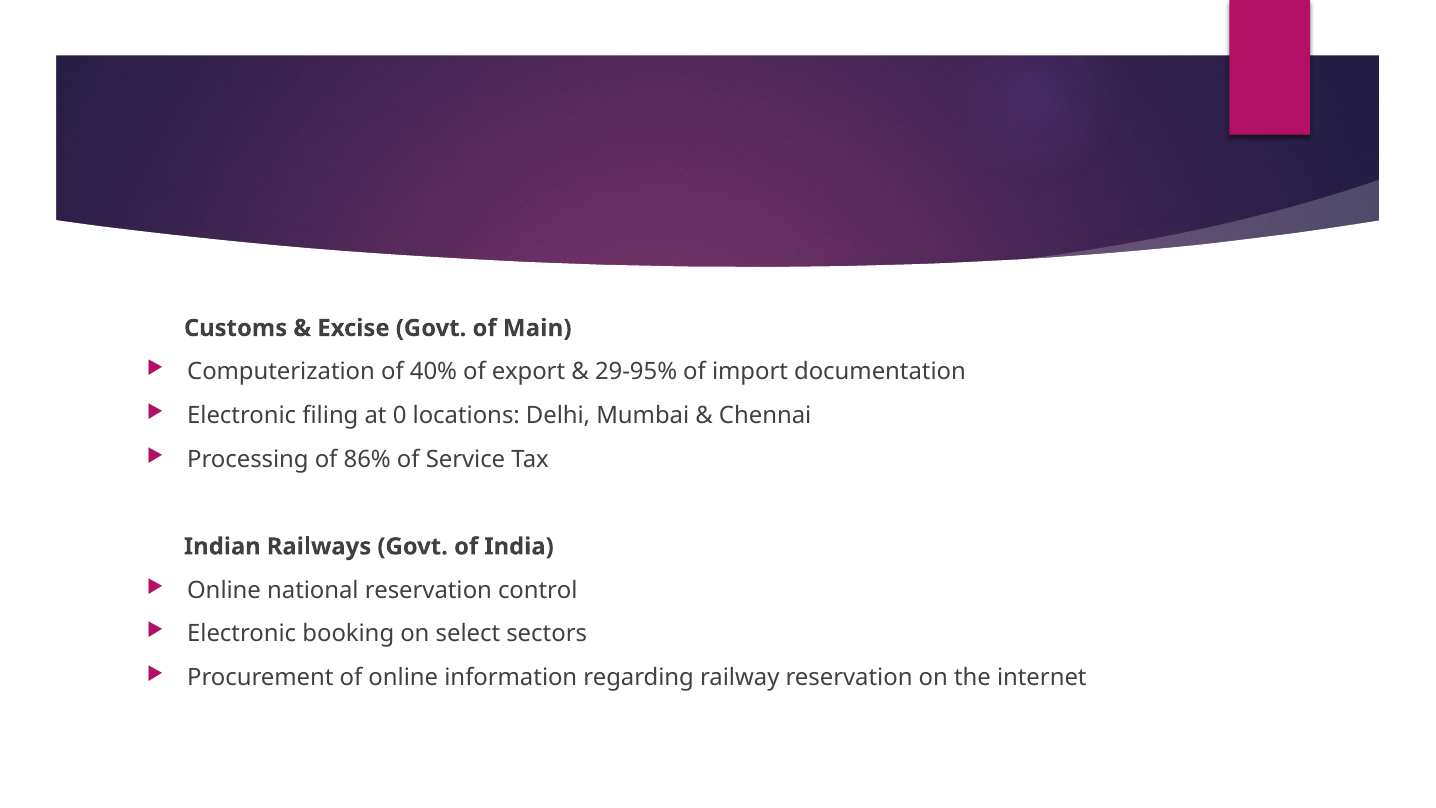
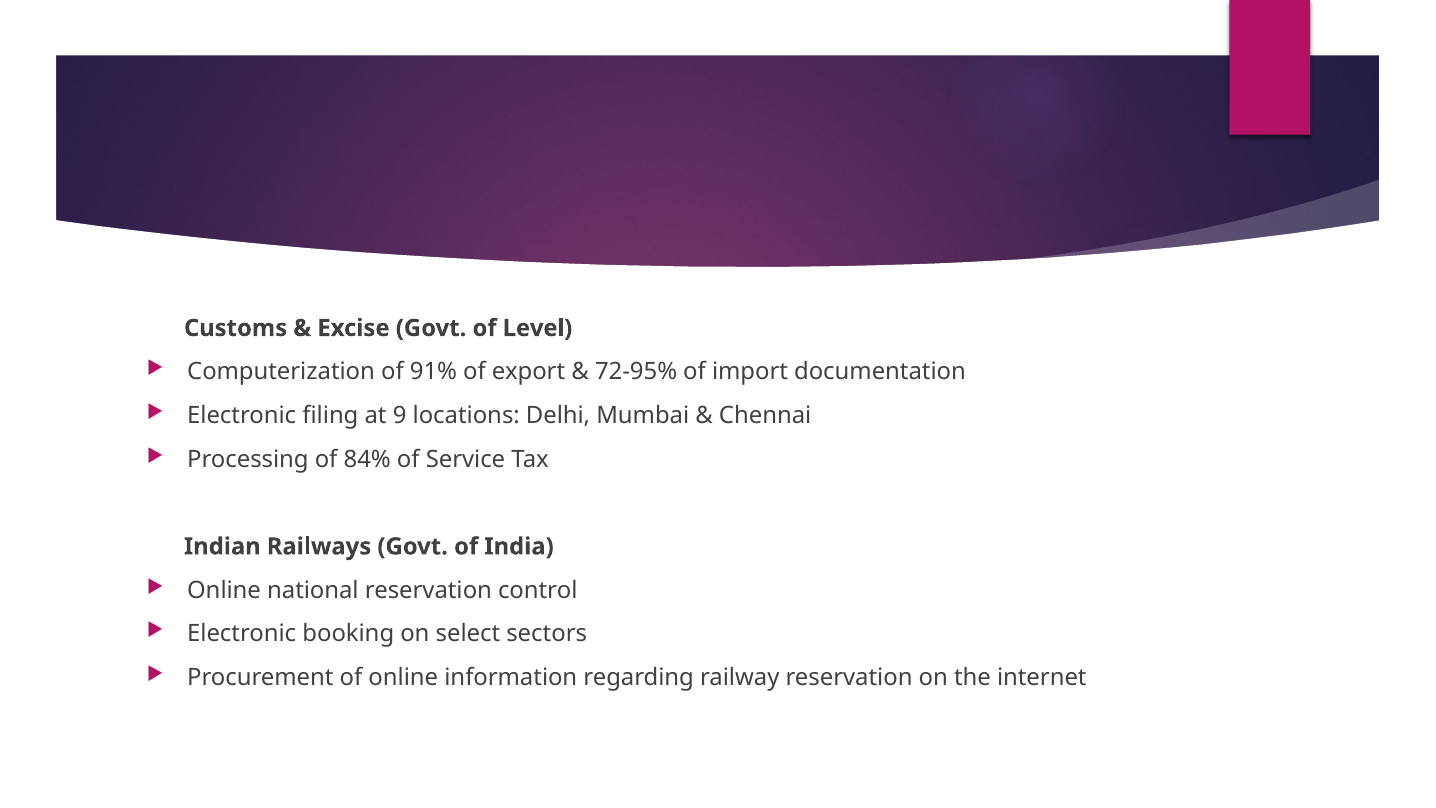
Main: Main -> Level (538, 328)
40%: 40% -> 91% (433, 372)
29-95%: 29-95% -> 72-95% (636, 372)
0: 0 -> 9 (400, 415)
86%: 86% -> 84% (367, 459)
